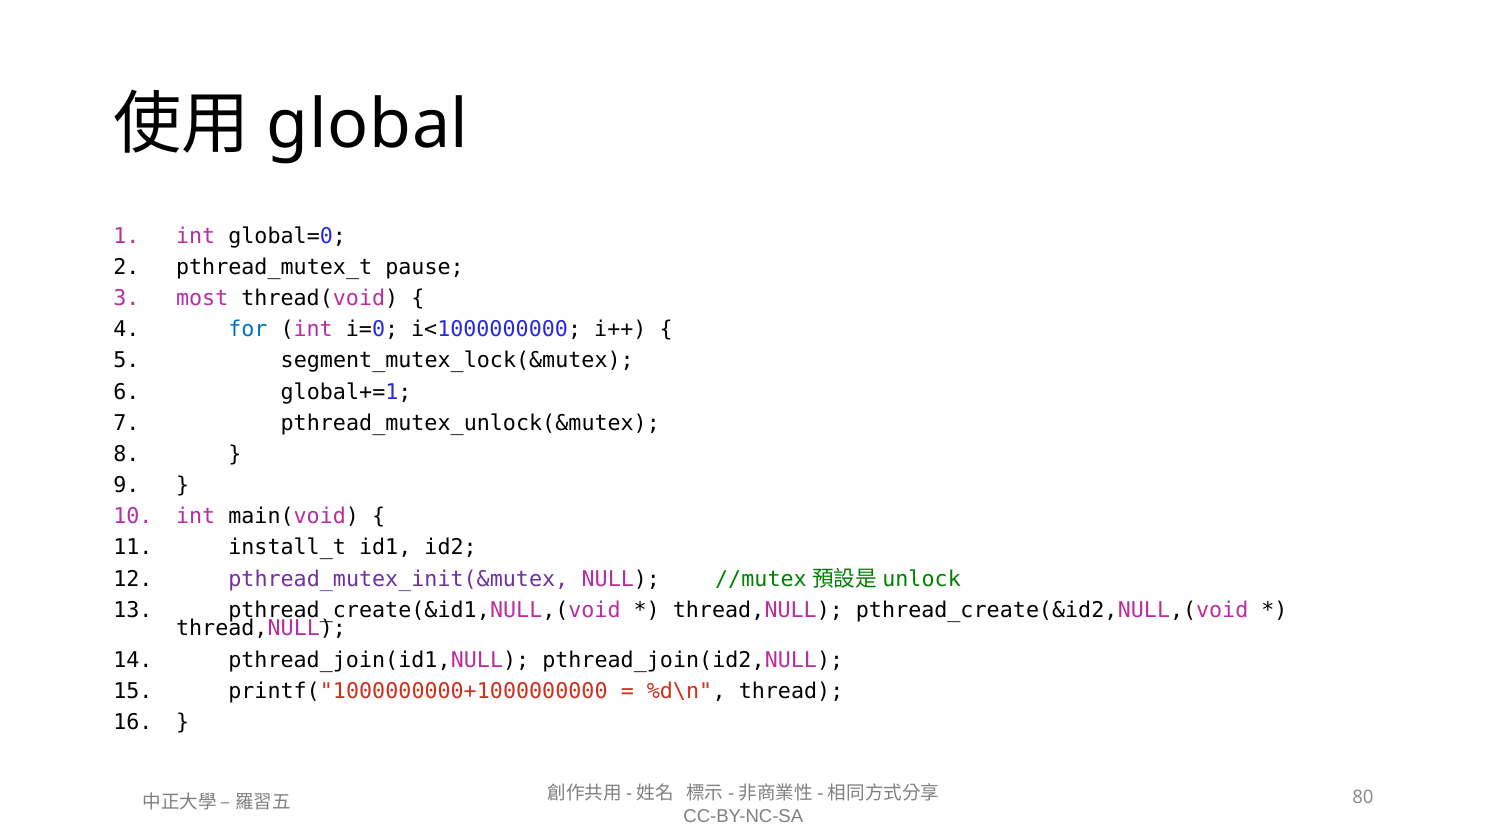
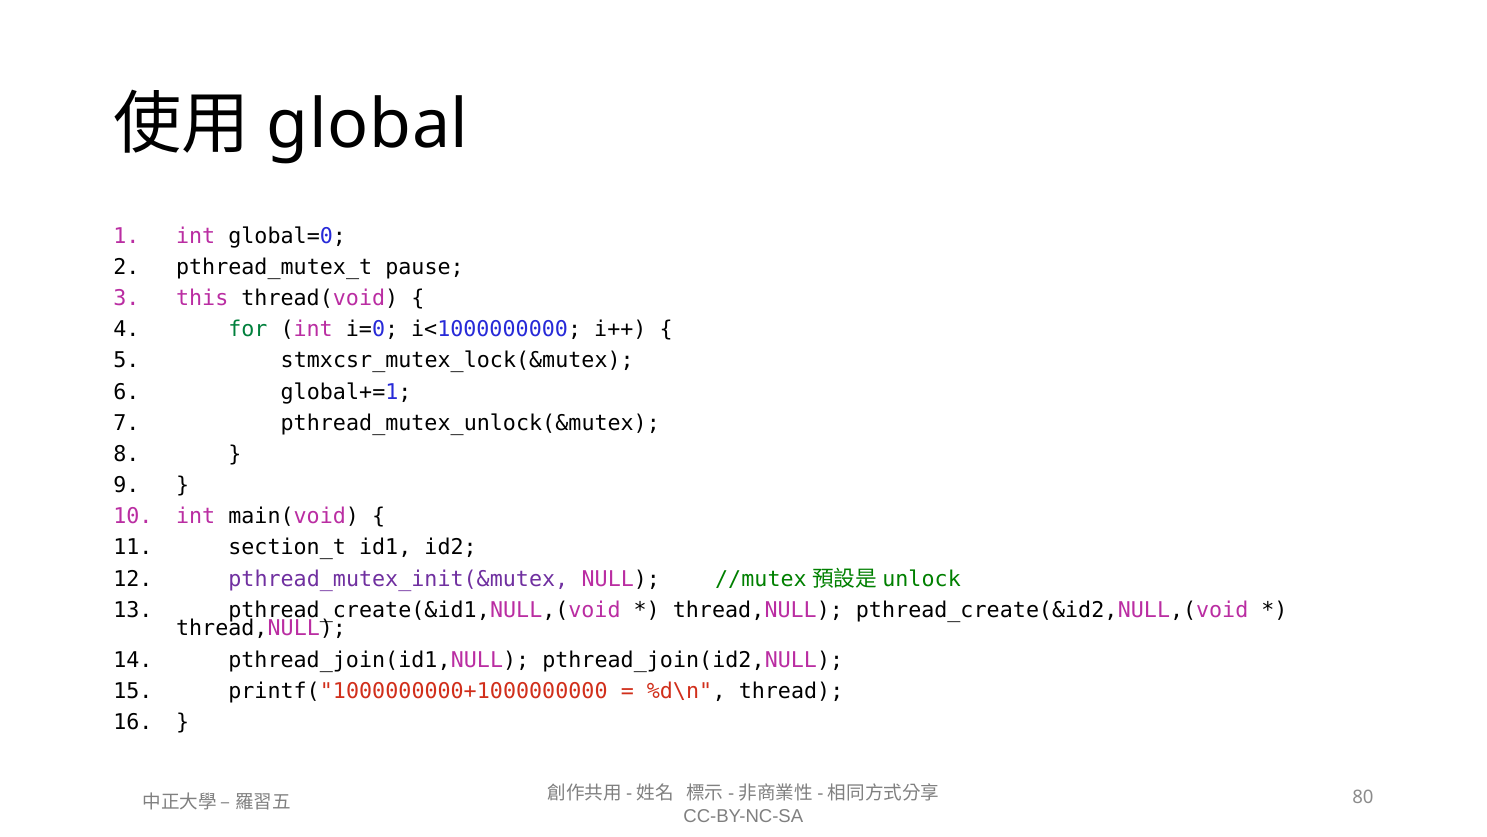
most: most -> this (202, 298)
for colour: blue -> green (248, 329)
segment_mutex_lock(&mutex: segment_mutex_lock(&mutex -> stmxcsr_mutex_lock(&mutex (457, 361)
install_t: install_t -> section_t (287, 547)
